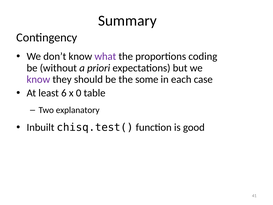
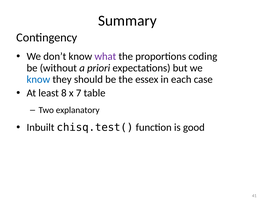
know colour: purple -> blue (38, 79)
some: some -> essex (147, 79)
6: 6 -> 8 (64, 93)
0: 0 -> 7 (79, 93)
